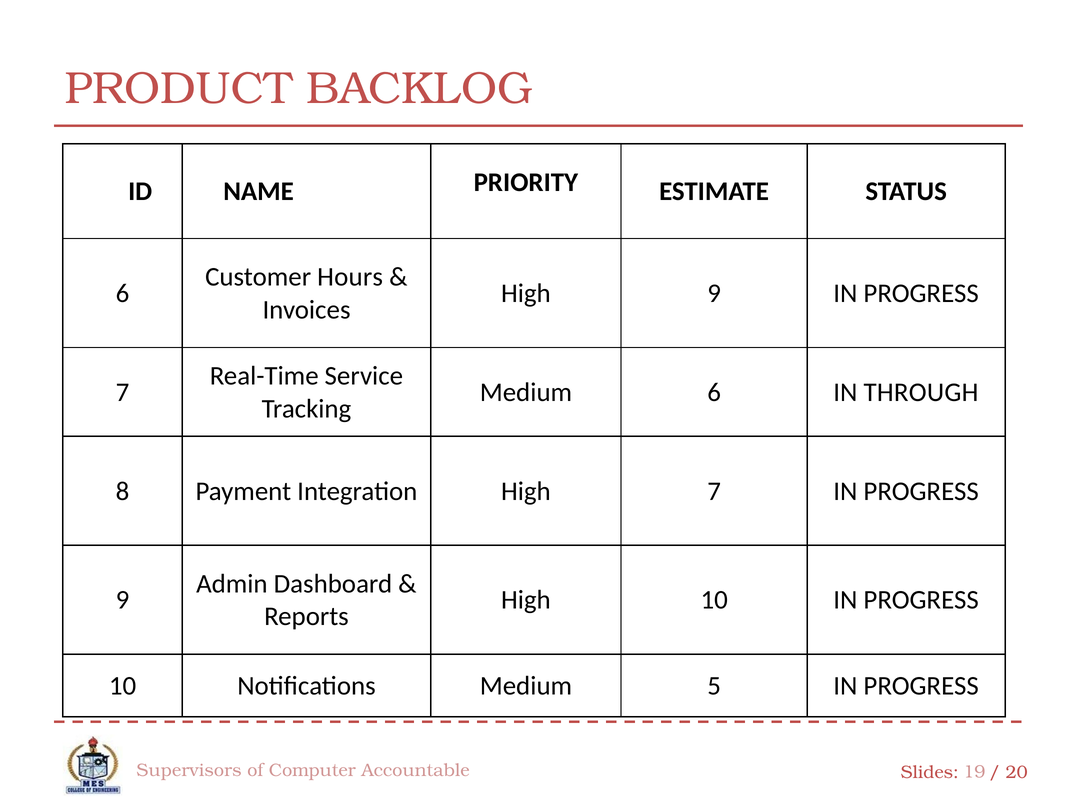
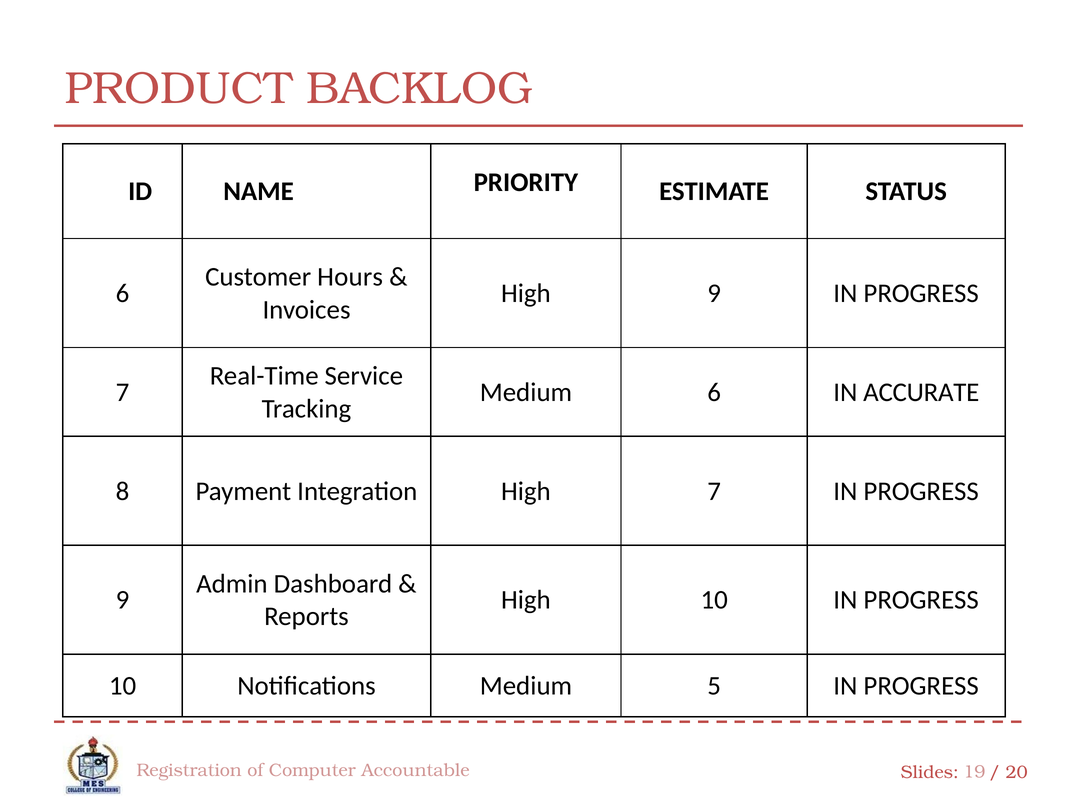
THROUGH: THROUGH -> ACCURATE (921, 392)
Supervisors: Supervisors -> Registration (189, 770)
